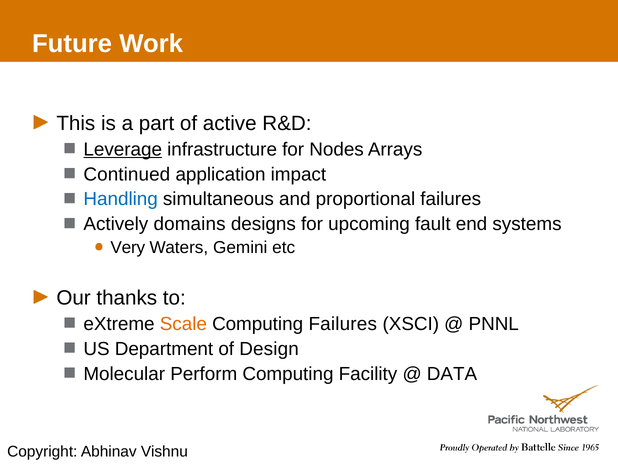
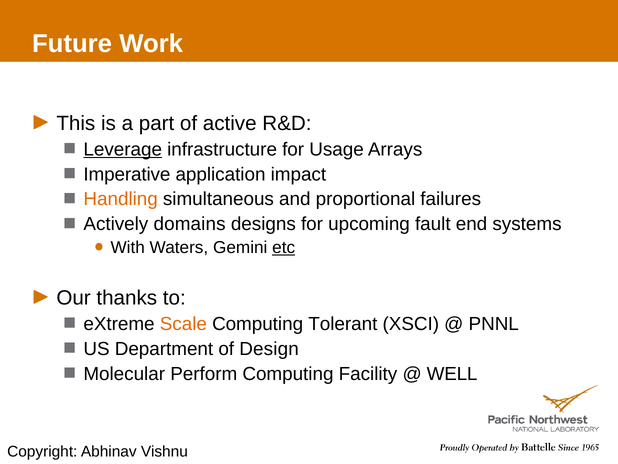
Nodes: Nodes -> Usage (337, 149)
Continued: Continued -> Imperative (127, 174)
Handling colour: blue -> orange (121, 199)
Very: Very -> With (128, 247)
etc underline: none -> present (284, 247)
Computing Failures: Failures -> Tolerant (343, 324)
DATA: DATA -> WELL (452, 373)
